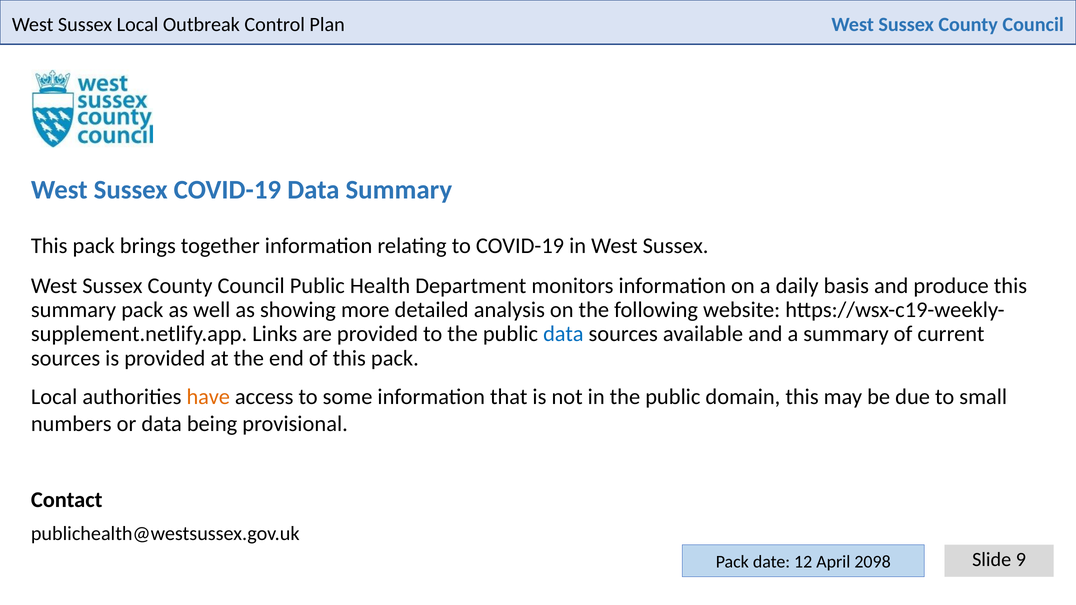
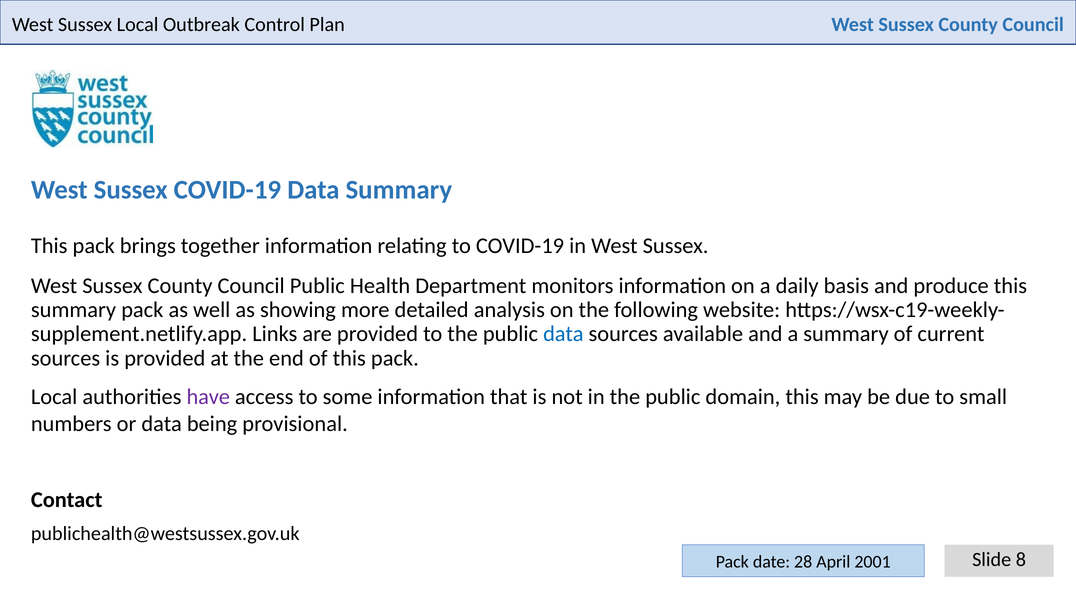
have colour: orange -> purple (208, 397)
9: 9 -> 8 (1021, 560)
12: 12 -> 28 (803, 562)
2098: 2098 -> 2001 (873, 562)
